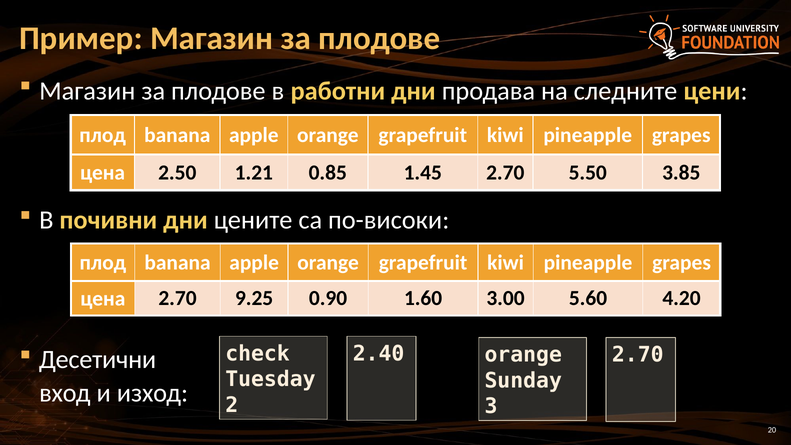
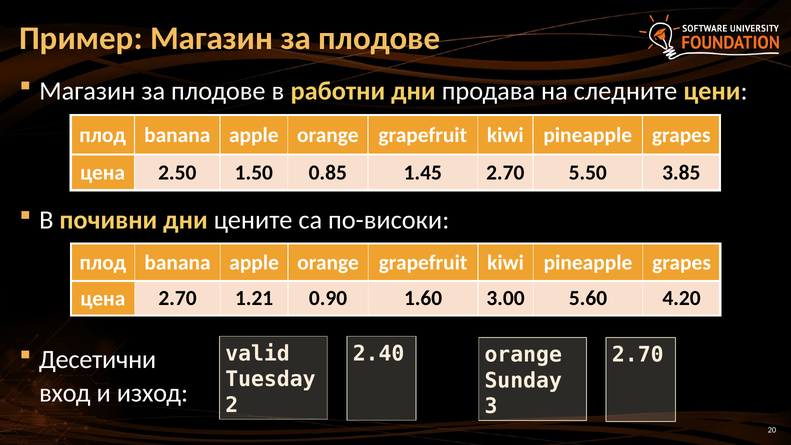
1.21: 1.21 -> 1.50 (254, 173)
9.25: 9.25 -> 1.21 (254, 298)
check: check -> valid (258, 354)
